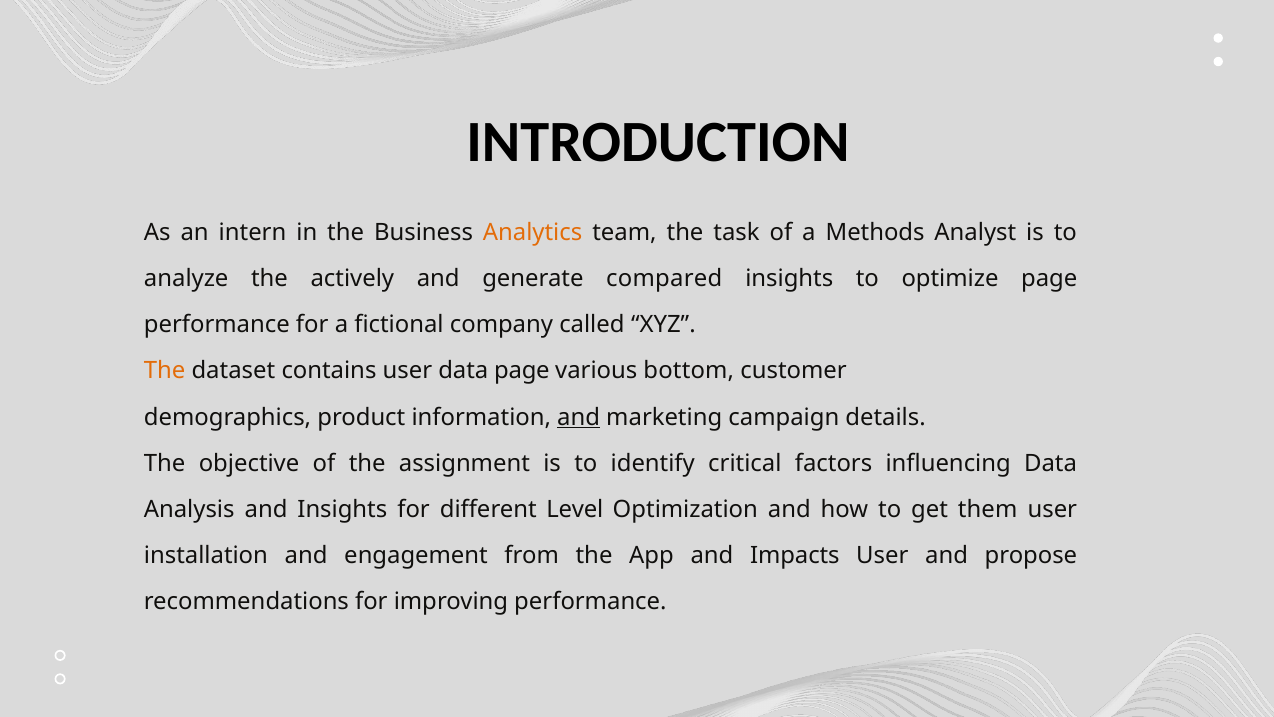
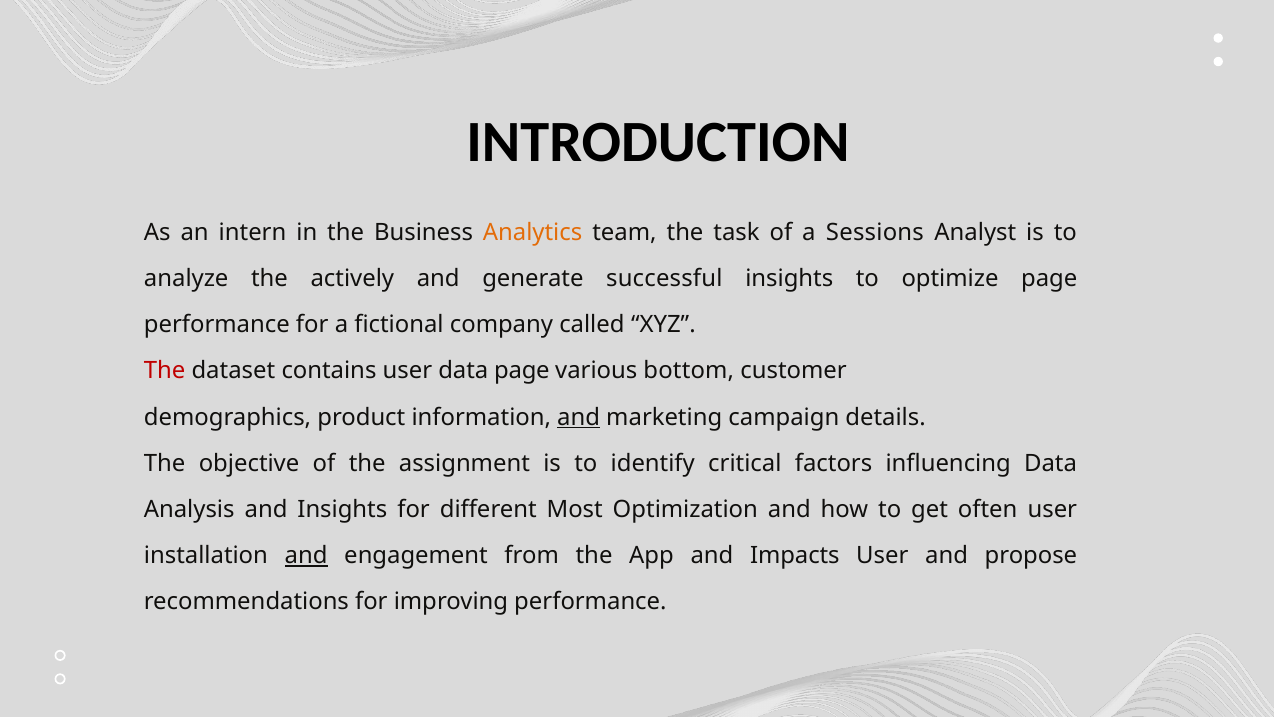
Methods: Methods -> Sessions (875, 232)
compared: compared -> successful (664, 278)
The colour: orange -> red (165, 371)
Level: Level -> Most (575, 509)
them: them -> often (988, 509)
and underline: none -> present (306, 556)
